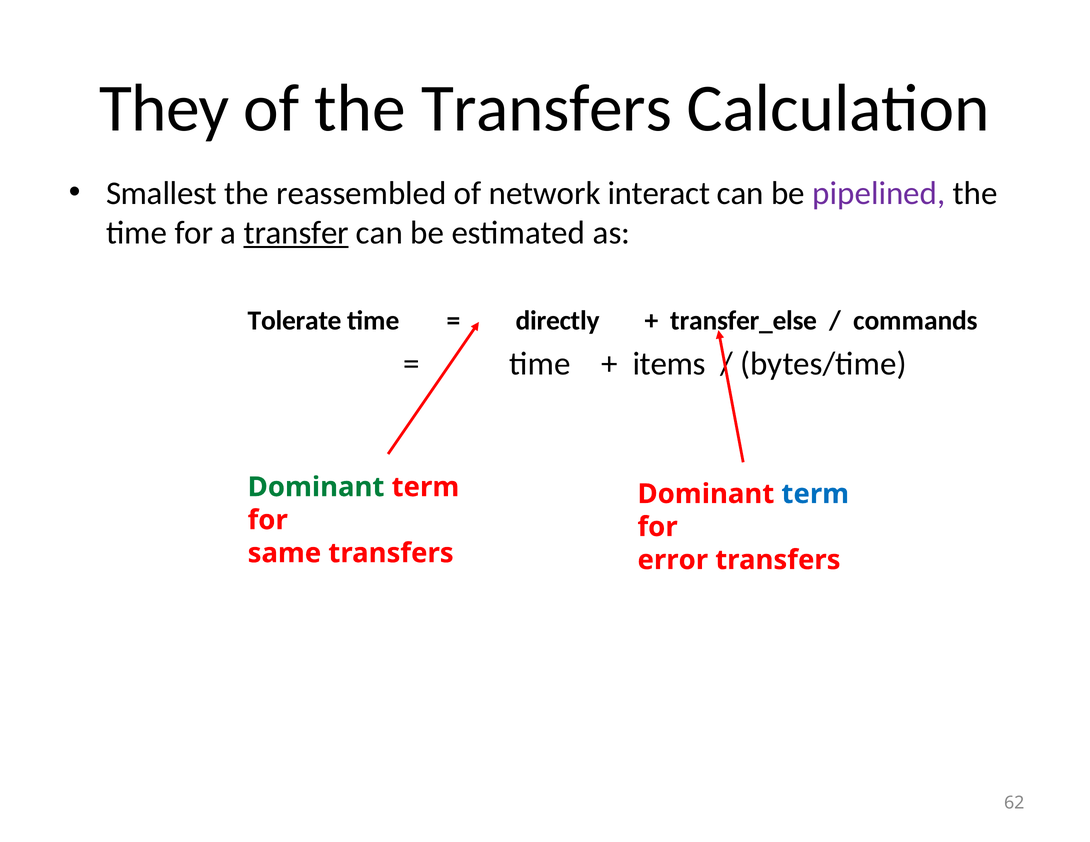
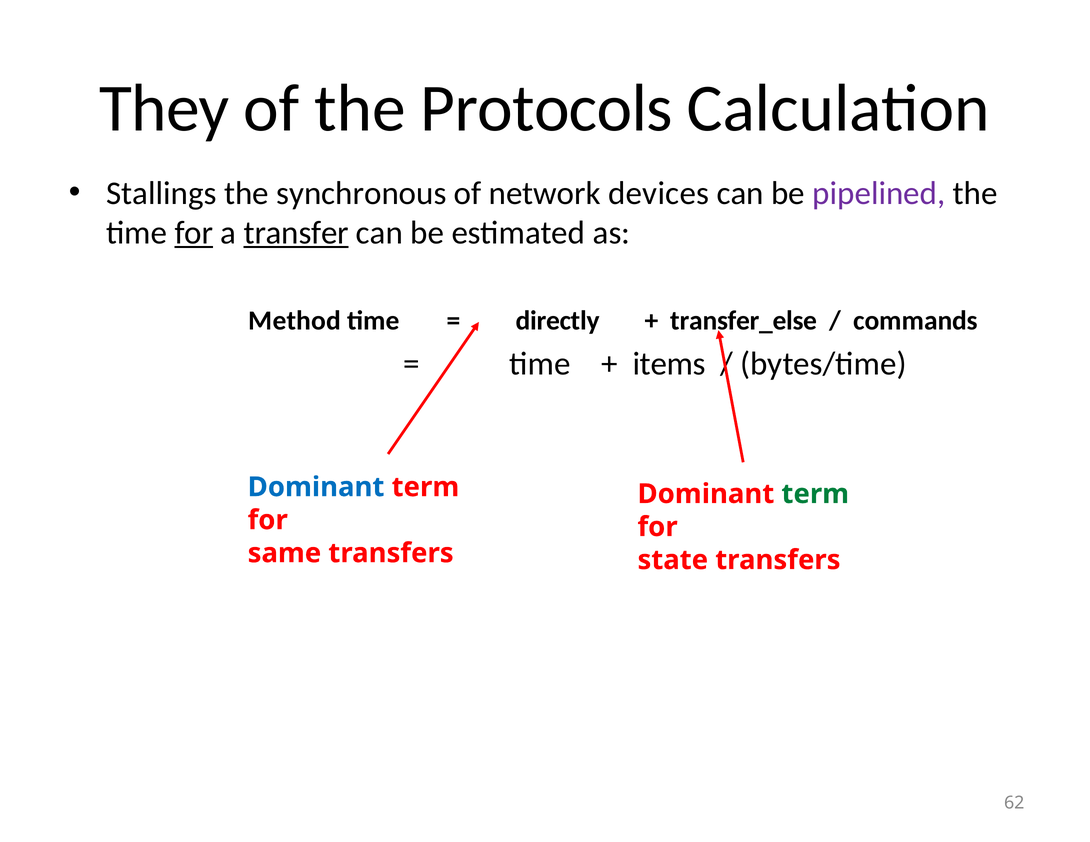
the Transfers: Transfers -> Protocols (547, 109)
Smallest: Smallest -> Stallings (161, 193)
reassembled: reassembled -> synchronous (361, 193)
interact: interact -> devices (659, 193)
for underline: none -> present (194, 233)
Tolerate: Tolerate -> Method (295, 321)
Dominant colour: green -> blue (316, 487)
term colour: blue -> green (815, 494)
error: error -> state (673, 560)
